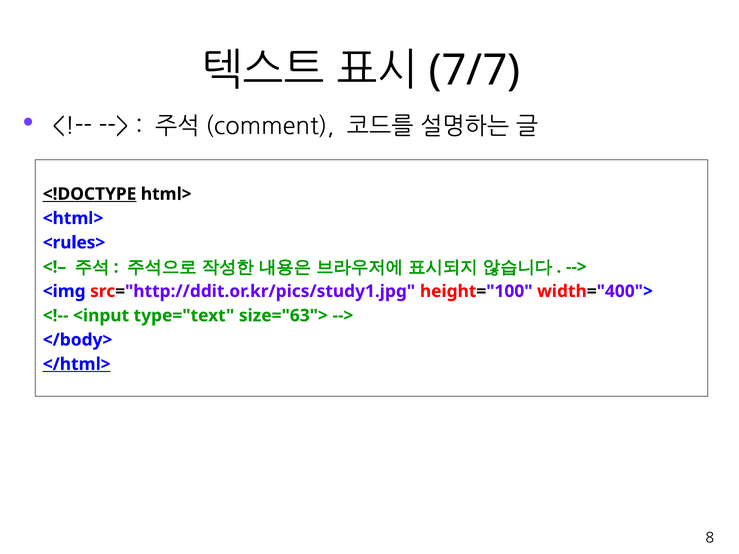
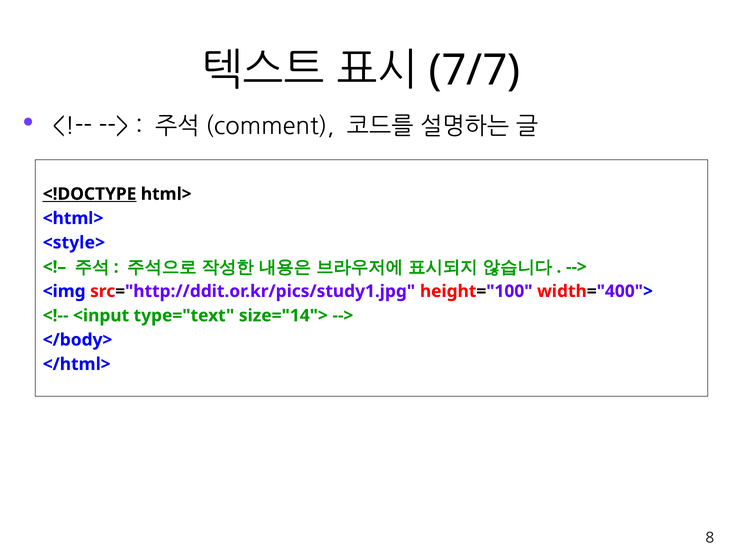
<rules>: <rules> -> <style> (74, 243)
size="63">: size="63"> -> size="14"> (283, 316)
</html> underline: present -> none (77, 364)
